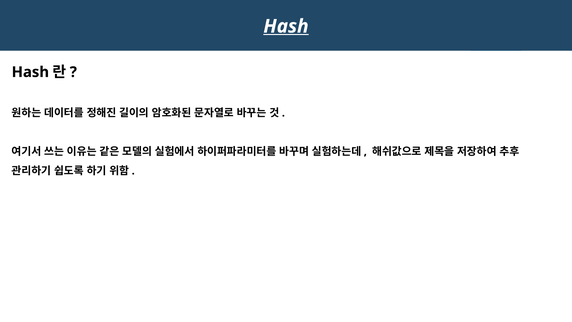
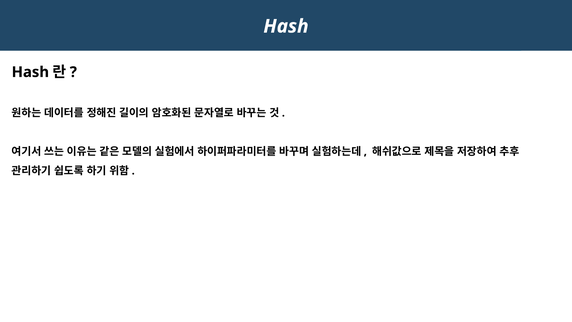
Hash underline: present -> none (286, 26)
